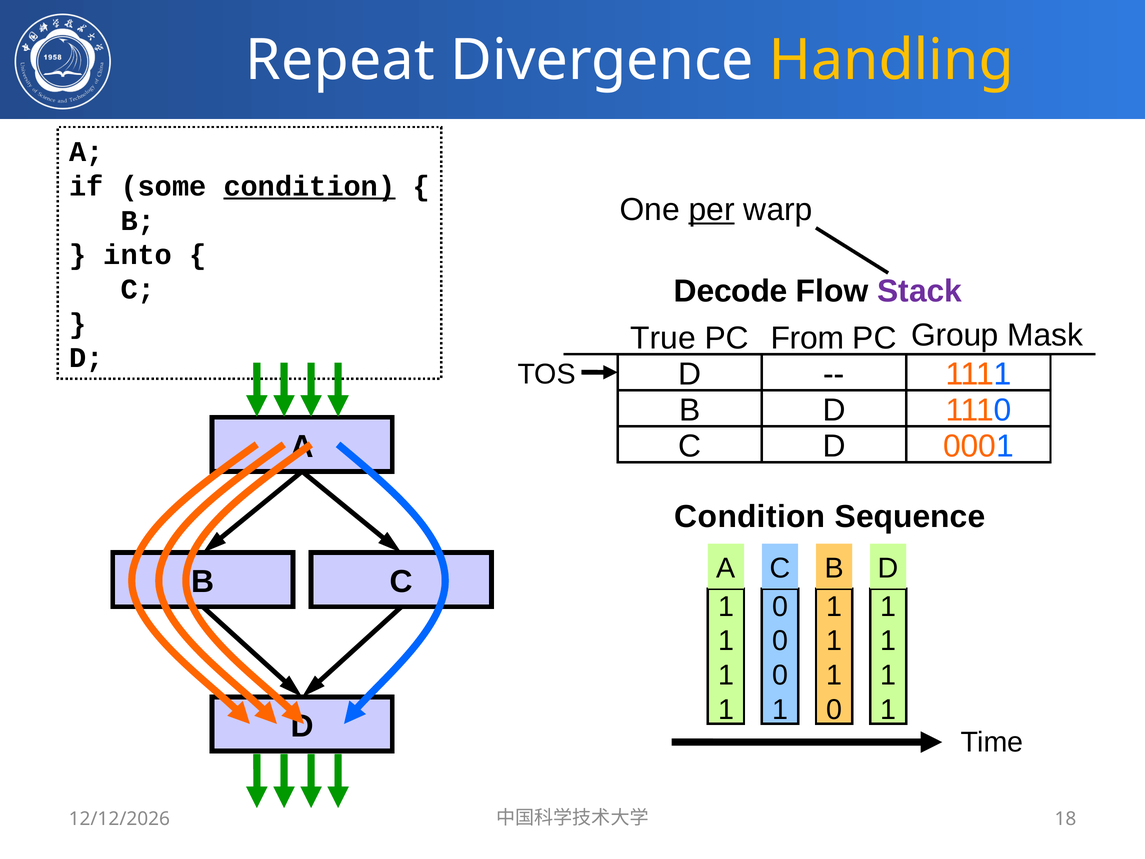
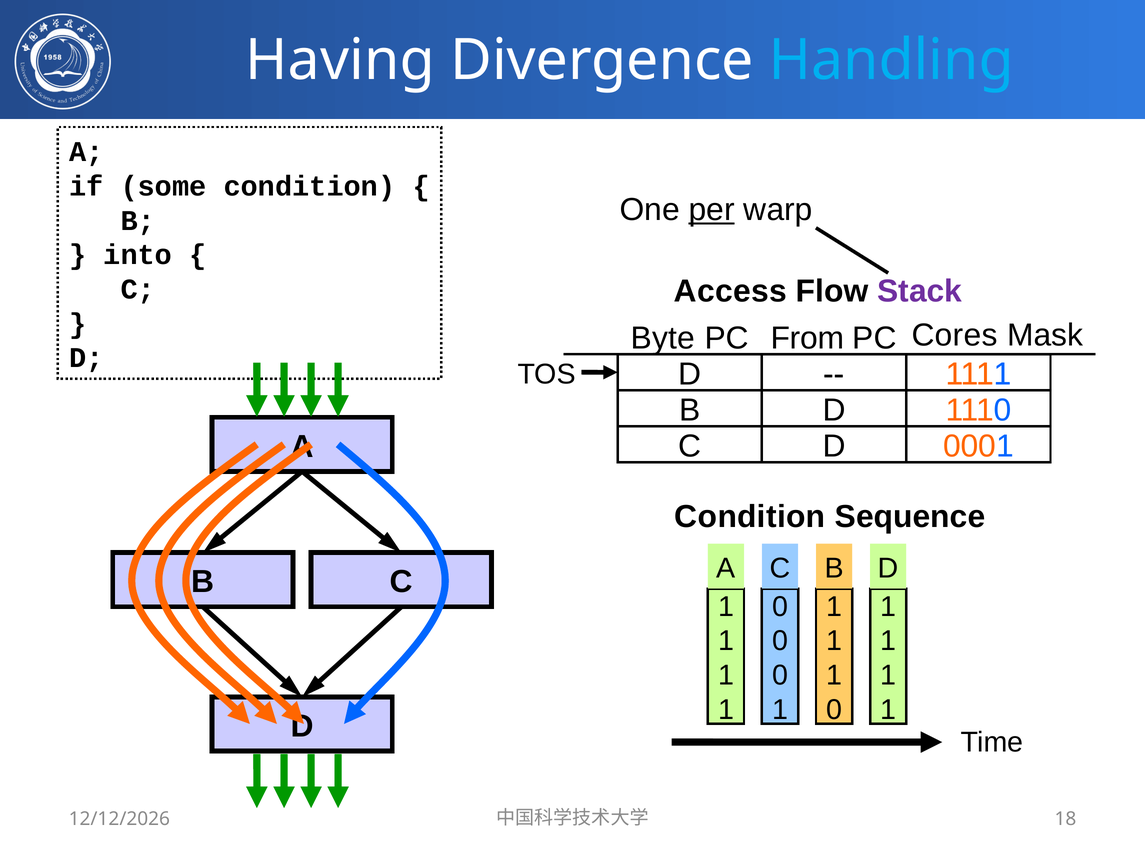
Repeat: Repeat -> Having (340, 60)
Handling colour: yellow -> light blue (891, 60)
condition underline: present -> none (309, 186)
Decode: Decode -> Access (730, 291)
True: True -> Byte (663, 338)
Group: Group -> Cores (955, 335)
